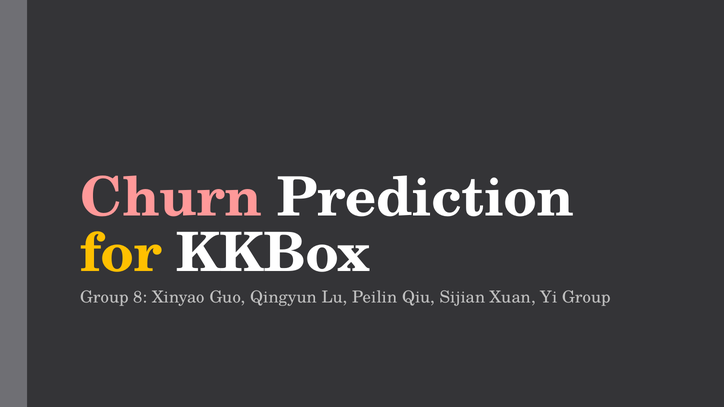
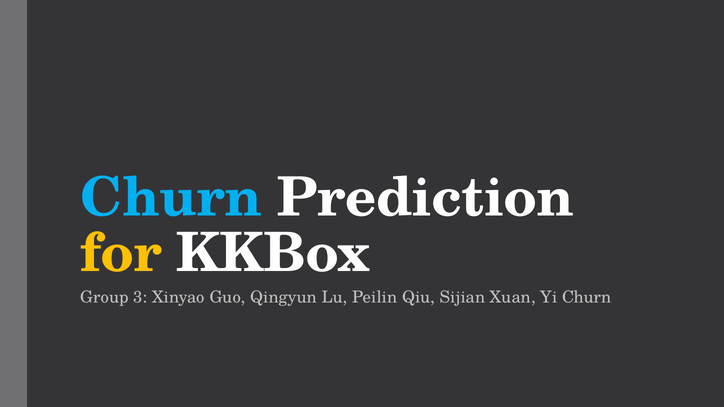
Churn colour: pink -> light blue (171, 198)
8: 8 -> 3 (140, 297)
Yi Group: Group -> Churn (587, 297)
